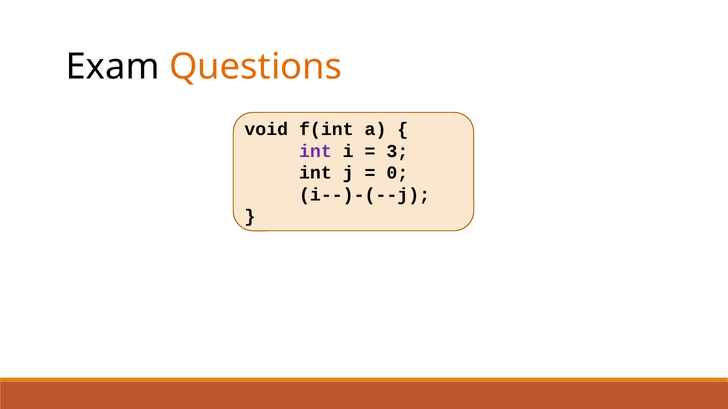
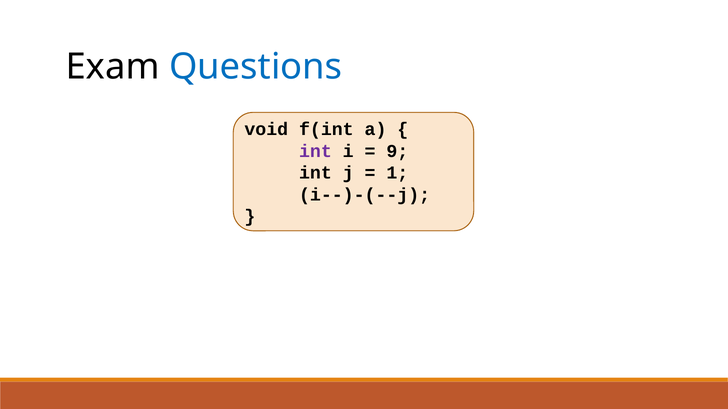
Questions colour: orange -> blue (256, 67)
3: 3 -> 9 (397, 151)
0: 0 -> 1 (397, 173)
